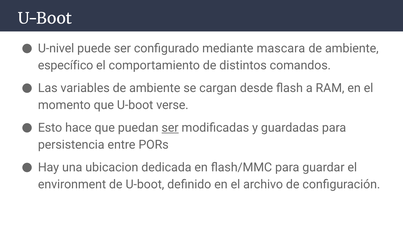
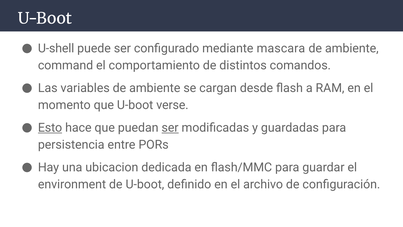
U-nivel: U-nivel -> U-shell (56, 48)
específico: específico -> command (66, 65)
Esto underline: none -> present (50, 128)
